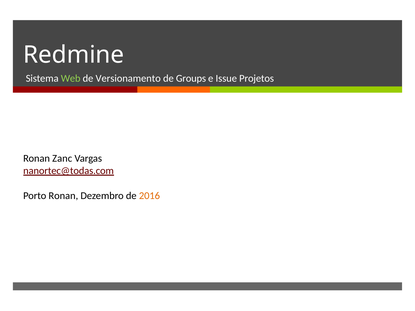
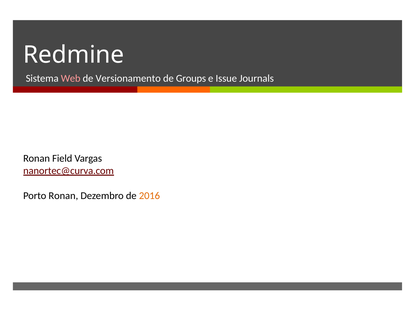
Web colour: light green -> pink (71, 79)
Projetos: Projetos -> Journals (257, 79)
Zanc: Zanc -> Field (62, 158)
nanortec@todas.com: nanortec@todas.com -> nanortec@curva.com (69, 171)
